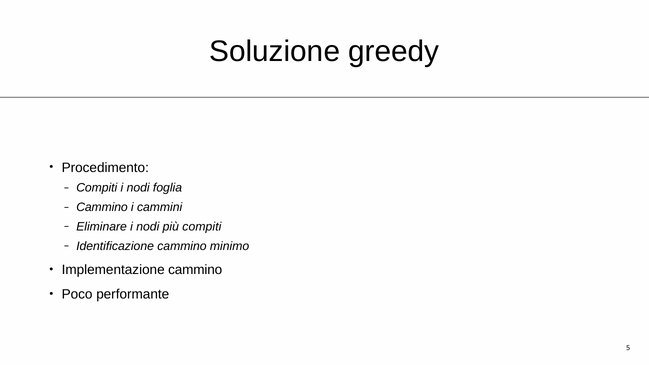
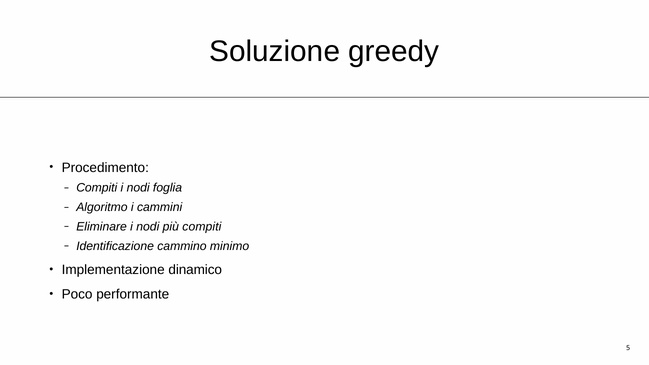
Cammino: Cammino -> Algoritmo (102, 207)
Implementazione cammino: cammino -> dinamico (195, 270)
